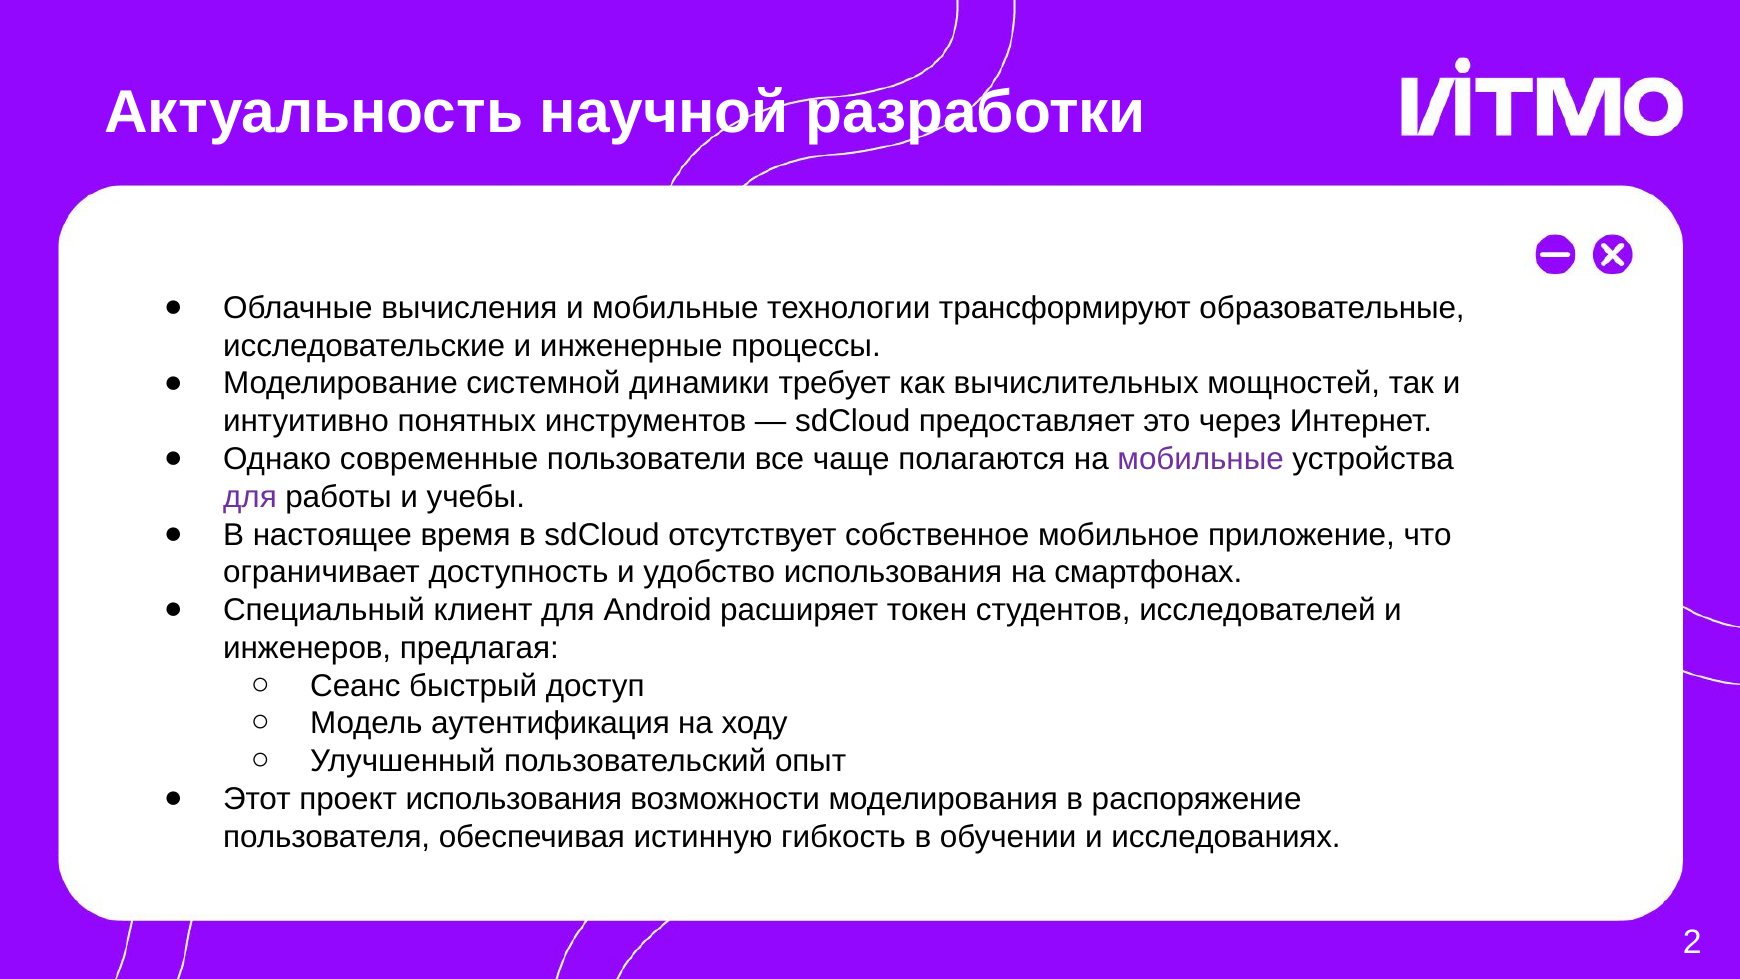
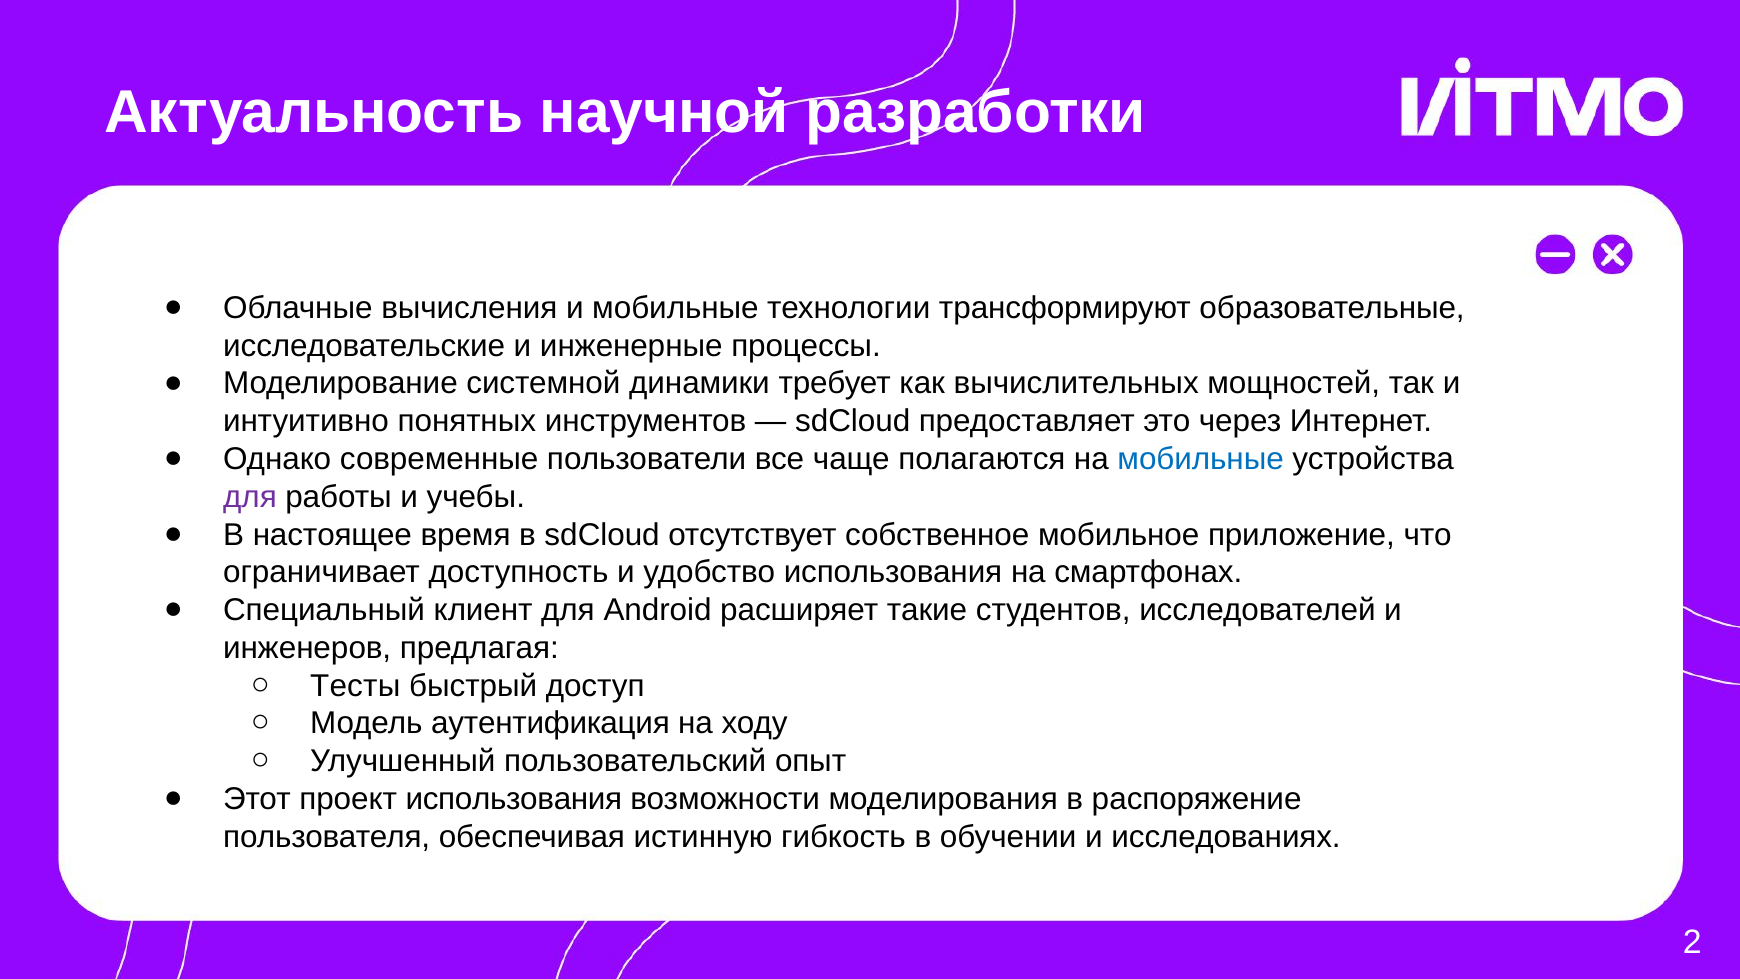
мобильные colour: purple -> blue (1201, 459)
токен: токен -> такие (927, 610)
Сеанс: Сеанс -> Тесты (355, 685)
